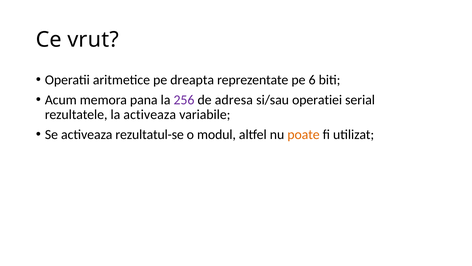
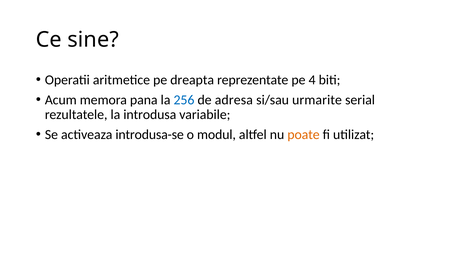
vrut: vrut -> sine (93, 40)
6: 6 -> 4 (312, 80)
256 colour: purple -> blue (184, 100)
operatiei: operatiei -> urmarite (317, 100)
la activeaza: activeaza -> introdusa (150, 114)
rezultatul-se: rezultatul-se -> introdusa-se (150, 134)
